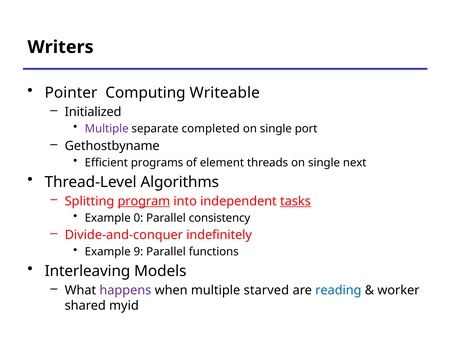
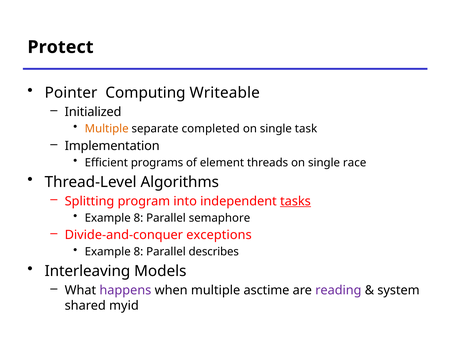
Writers: Writers -> Protect (60, 47)
Multiple colour: purple -> orange (107, 129)
port: port -> task (306, 129)
Gethostbyname: Gethostbyname -> Implementation (112, 146)
next: next -> race (355, 162)
program underline: present -> none (144, 201)
0: 0 -> 8 (138, 218)
consistency: consistency -> semaphore (219, 218)
indefinitely: indefinitely -> exceptions (219, 235)
9: 9 -> 8 (138, 251)
functions: functions -> describes (214, 251)
starved: starved -> asctime (266, 290)
reading colour: blue -> purple (338, 290)
worker: worker -> system (398, 290)
